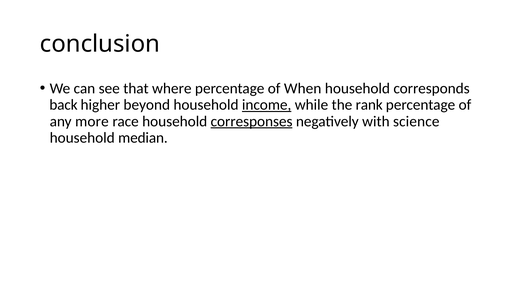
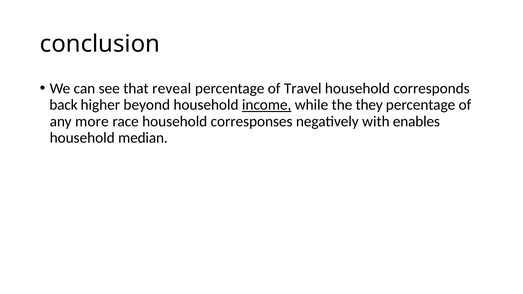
where: where -> reveal (172, 88)
When: When -> Travel (303, 88)
rank: rank -> they (369, 105)
corresponses underline: present -> none (252, 121)
science: science -> enables (416, 121)
